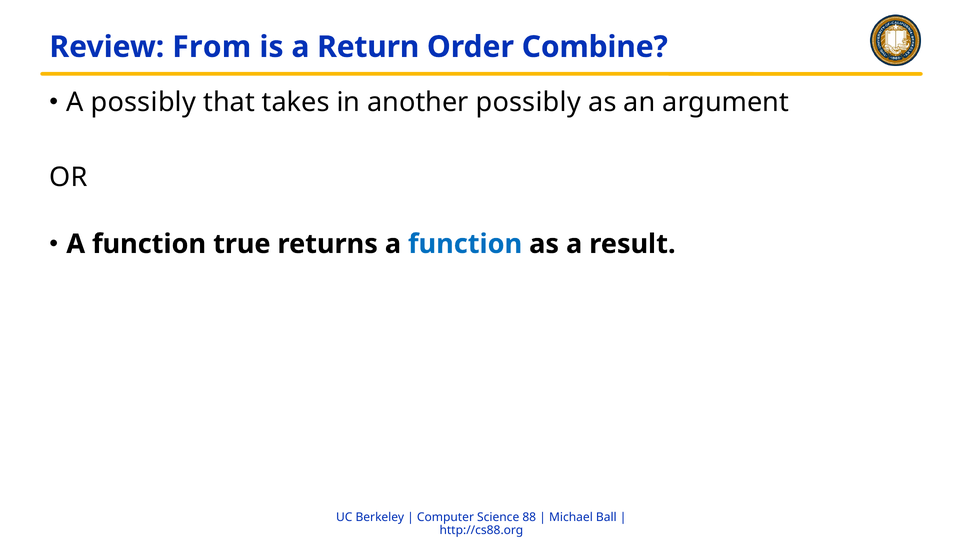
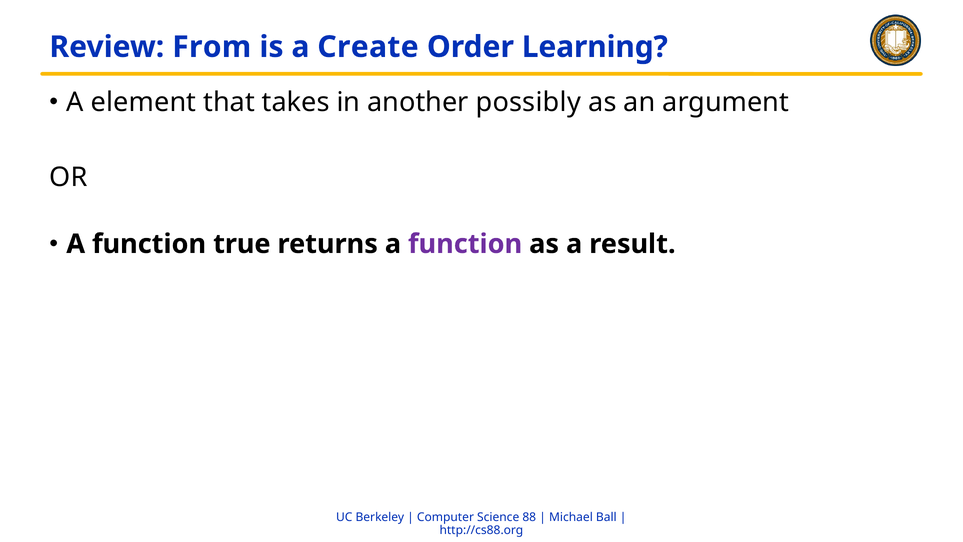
Return: Return -> Create (368, 47)
Combine: Combine -> Learning (595, 47)
A possibly: possibly -> element (143, 102)
function colour: blue -> purple (465, 244)
